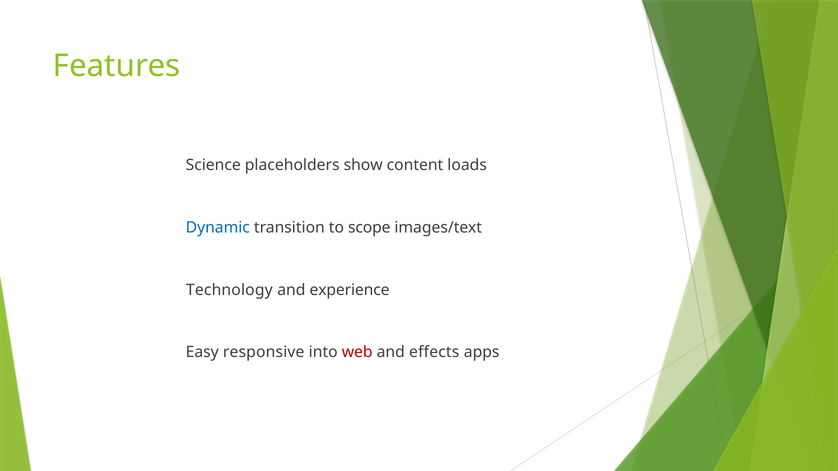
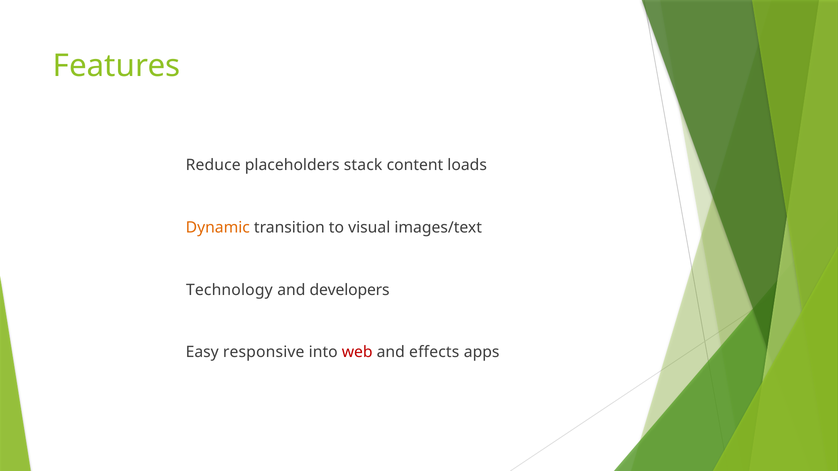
Science: Science -> Reduce (213, 165)
show: show -> stack (363, 165)
Dynamic colour: blue -> orange (218, 228)
scope: scope -> visual (369, 228)
experience: experience -> developers (350, 290)
